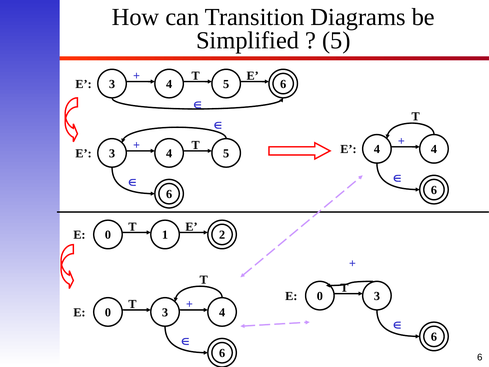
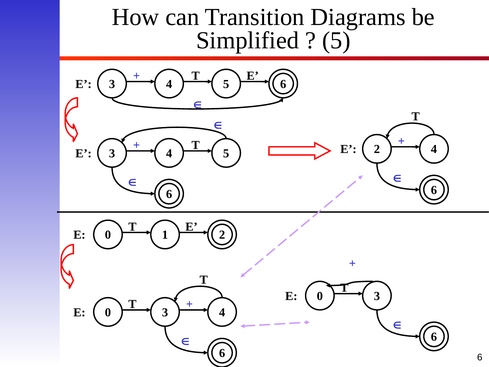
E 4: 4 -> 2 (377, 149)
